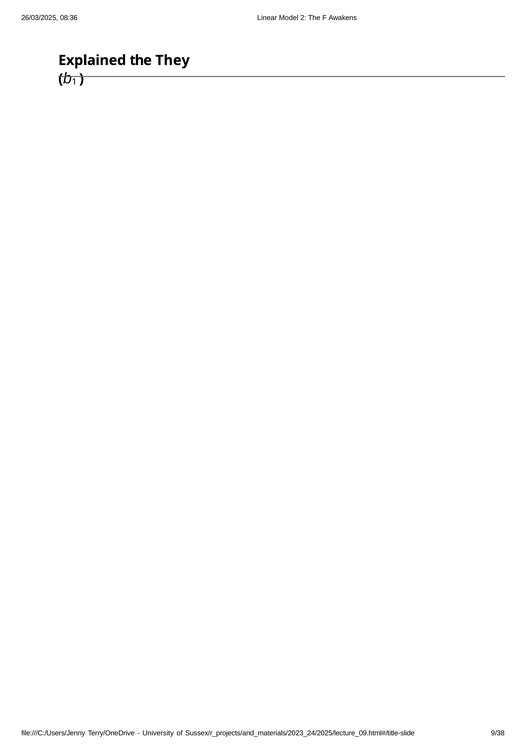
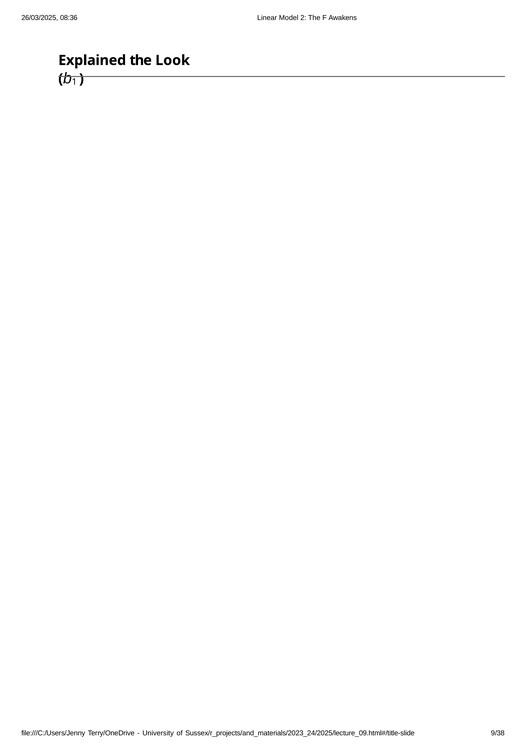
They: They -> Look (173, 60)
